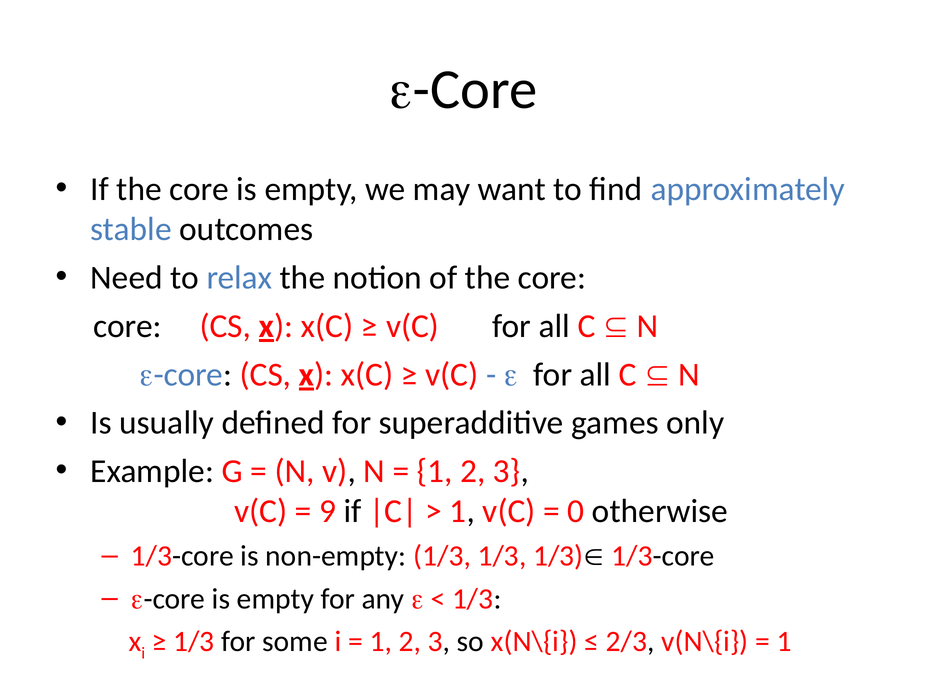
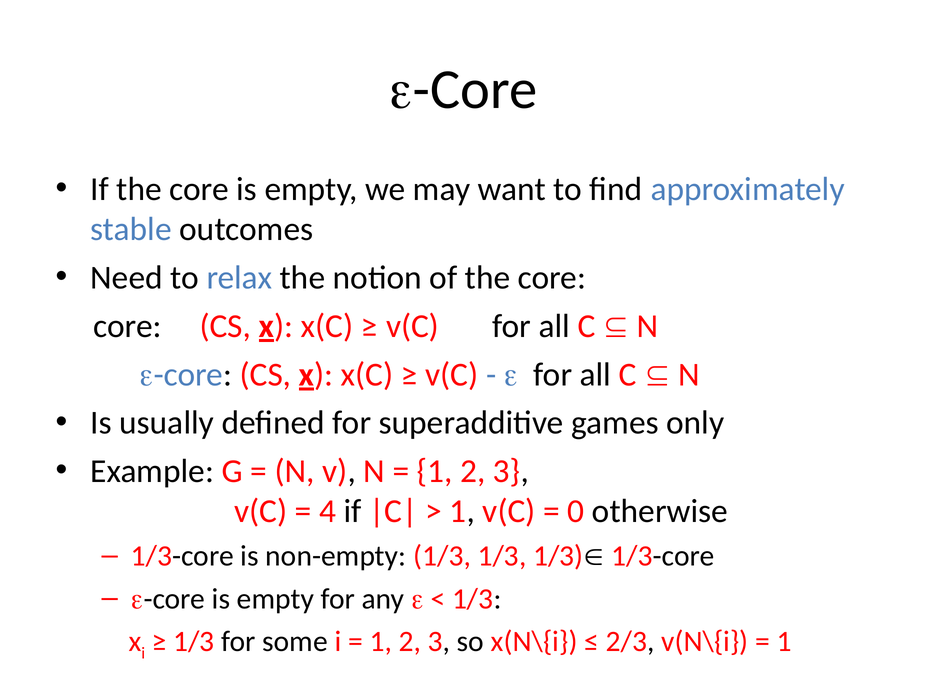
9: 9 -> 4 (327, 511)
